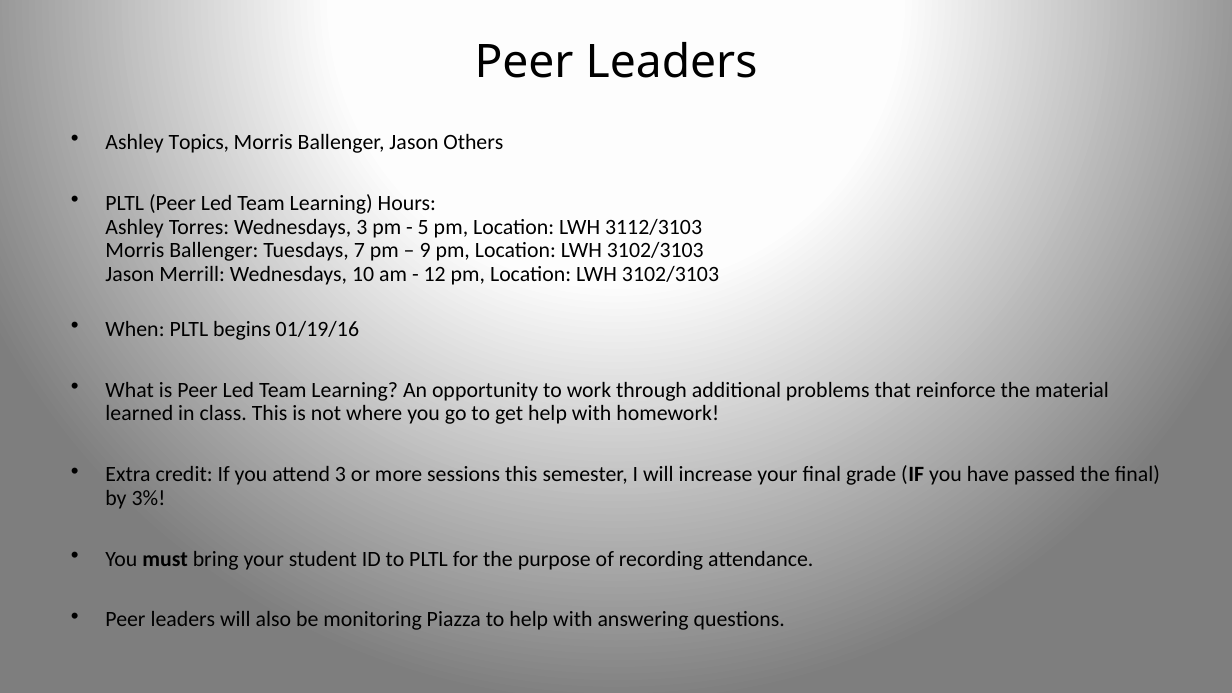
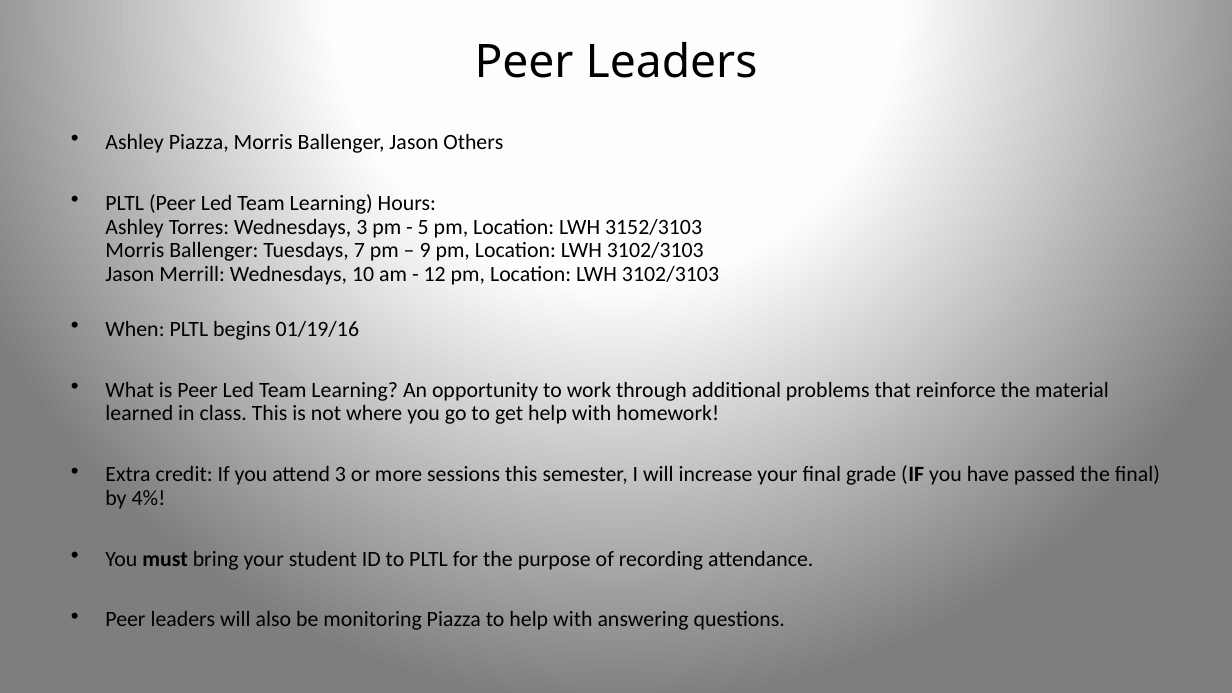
Ashley Topics: Topics -> Piazza (199, 142)
3112/3103: 3112/3103 -> 3152/3103 (654, 227)
3%: 3% -> 4% (149, 498)
